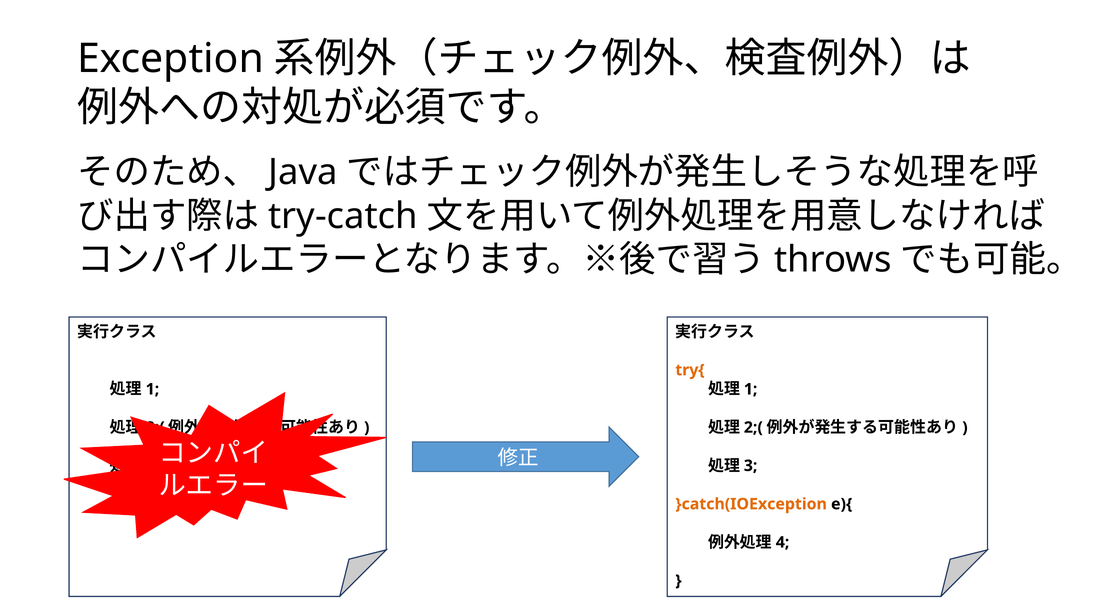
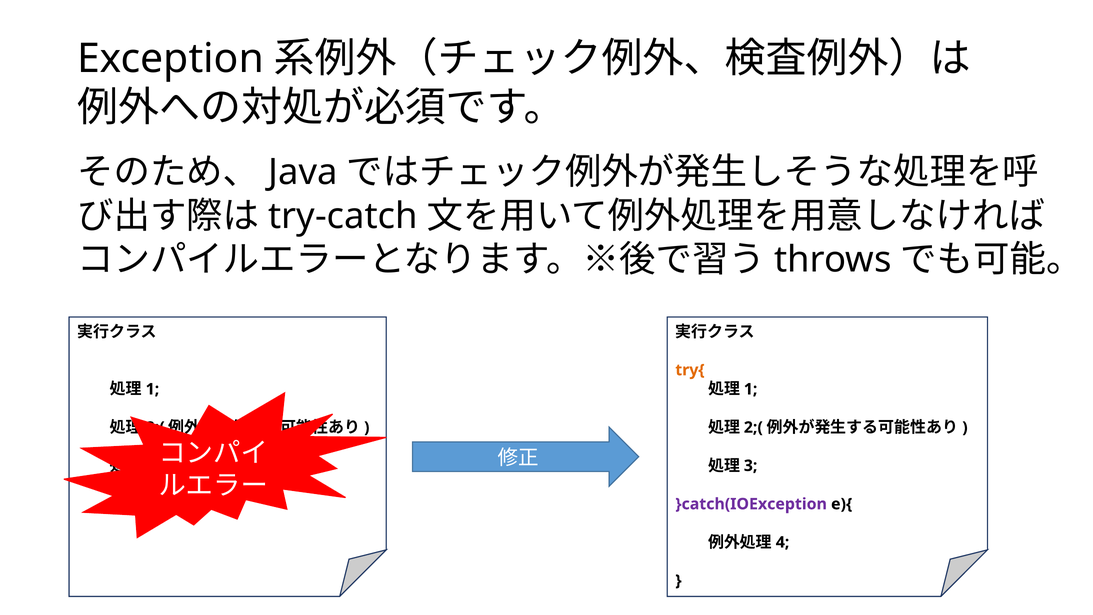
}catch(IOException colour: orange -> purple (751, 504)
